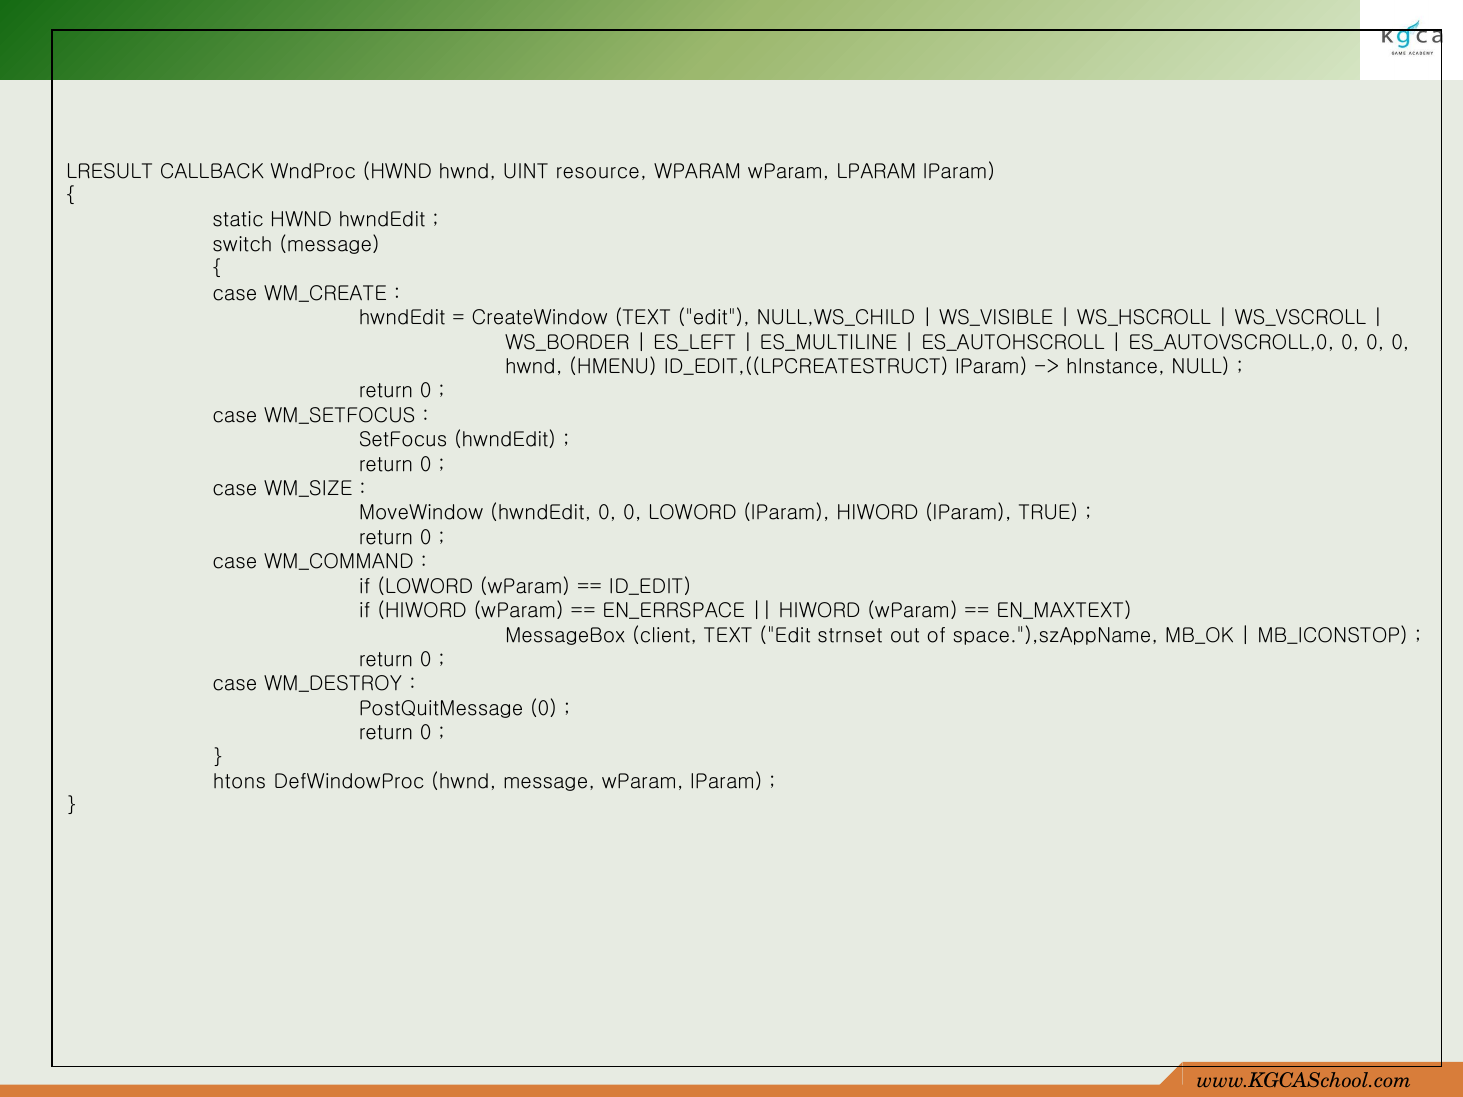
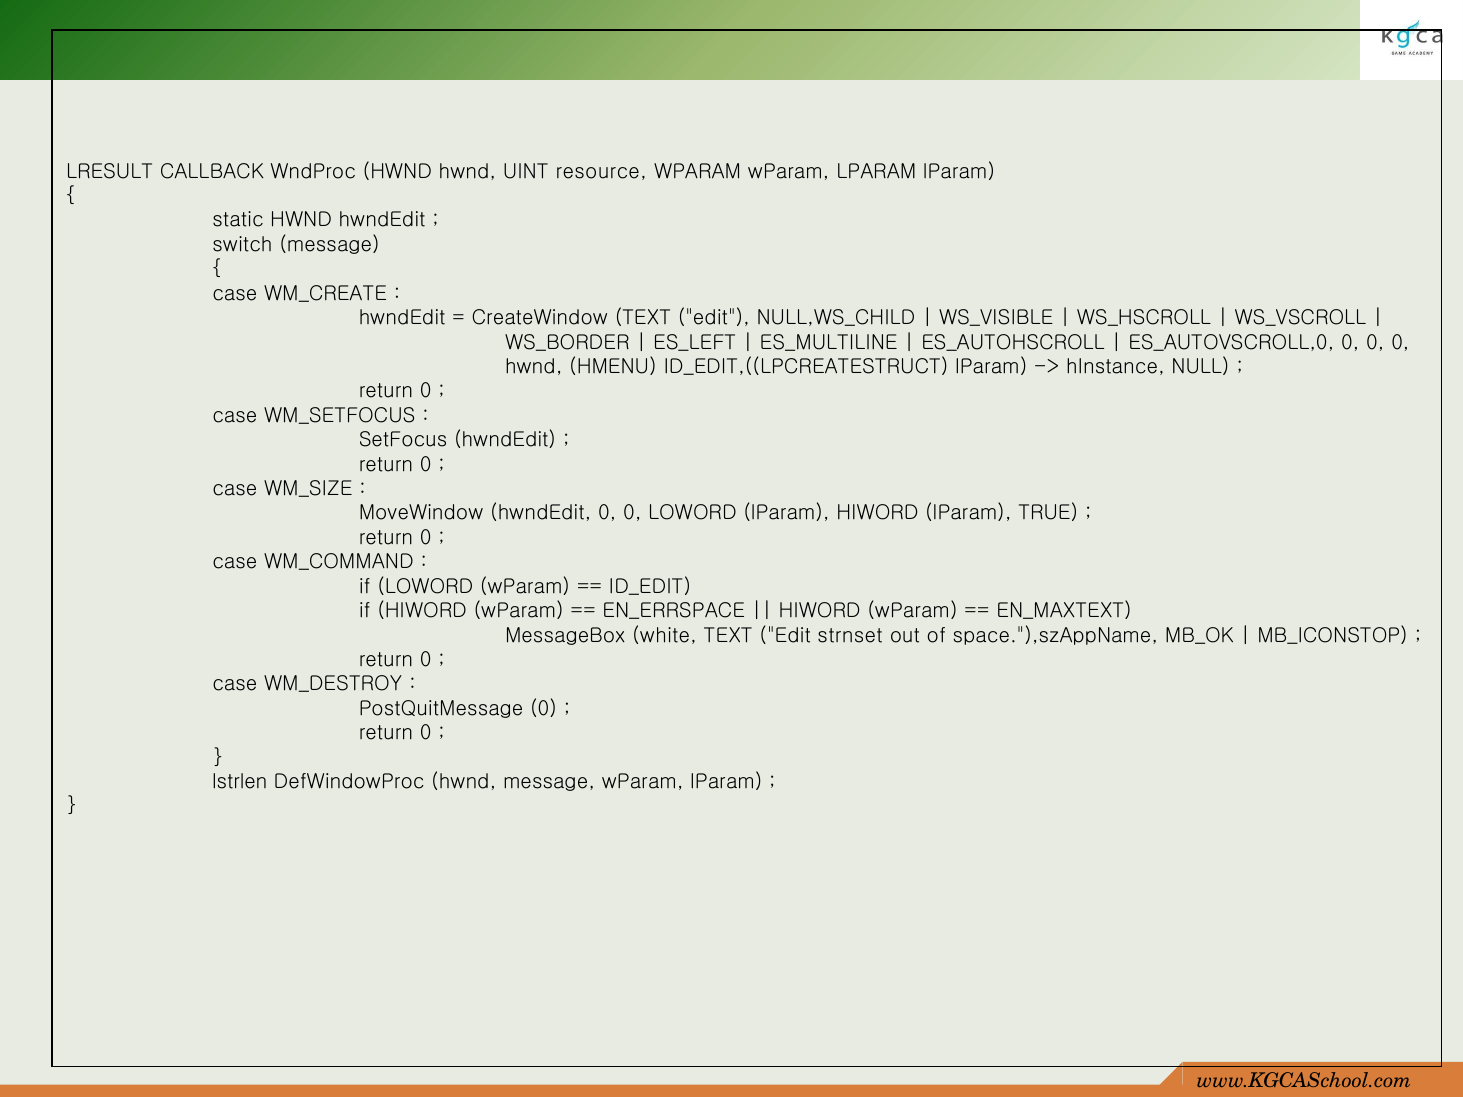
client: client -> white (665, 635)
htons: htons -> lstrlen (240, 782)
